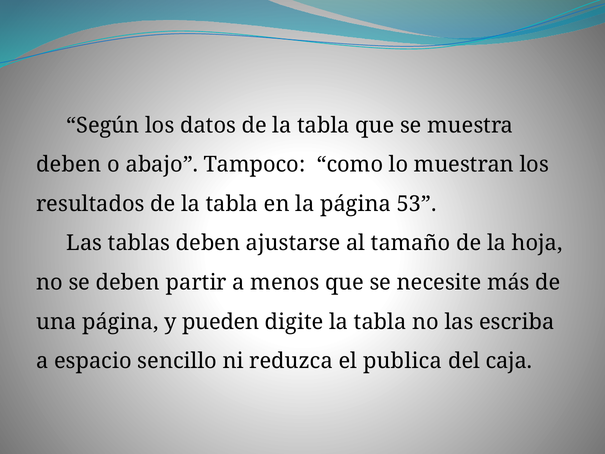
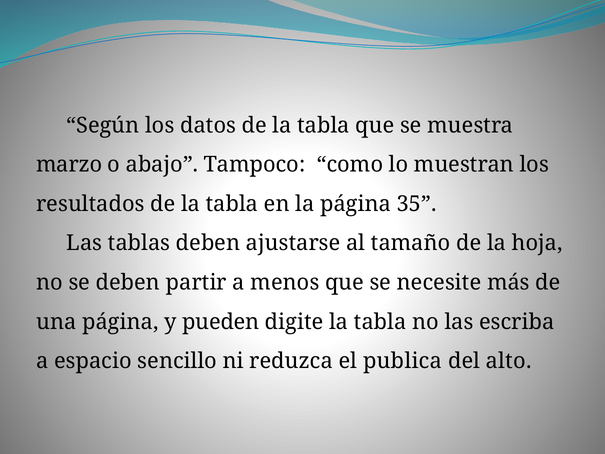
deben: deben -> marzo (69, 165)
53: 53 -> 35 (417, 204)
caja: caja -> alto (509, 361)
